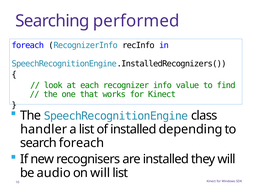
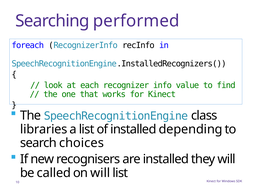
handler: handler -> libraries (44, 129)
search foreach: foreach -> choices (81, 143)
audio: audio -> called (54, 173)
